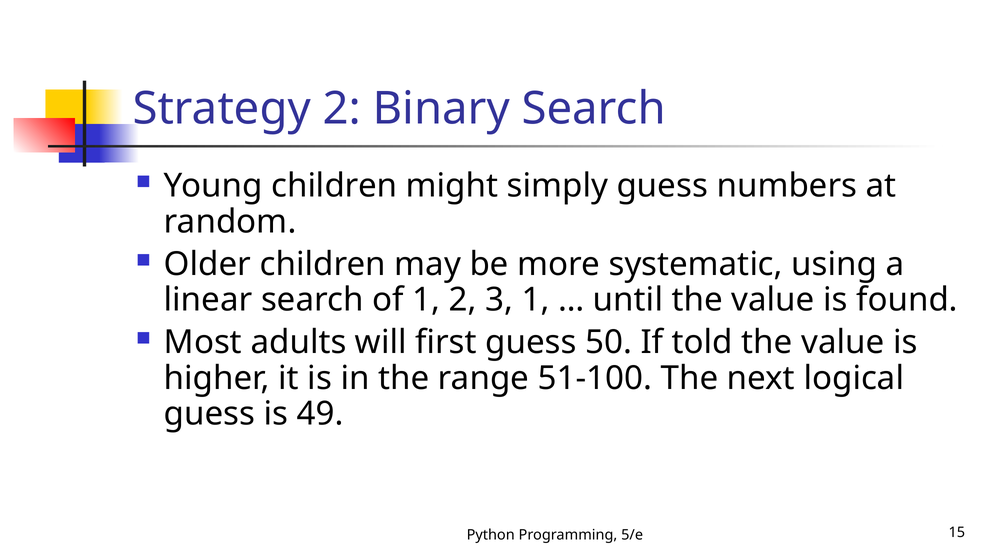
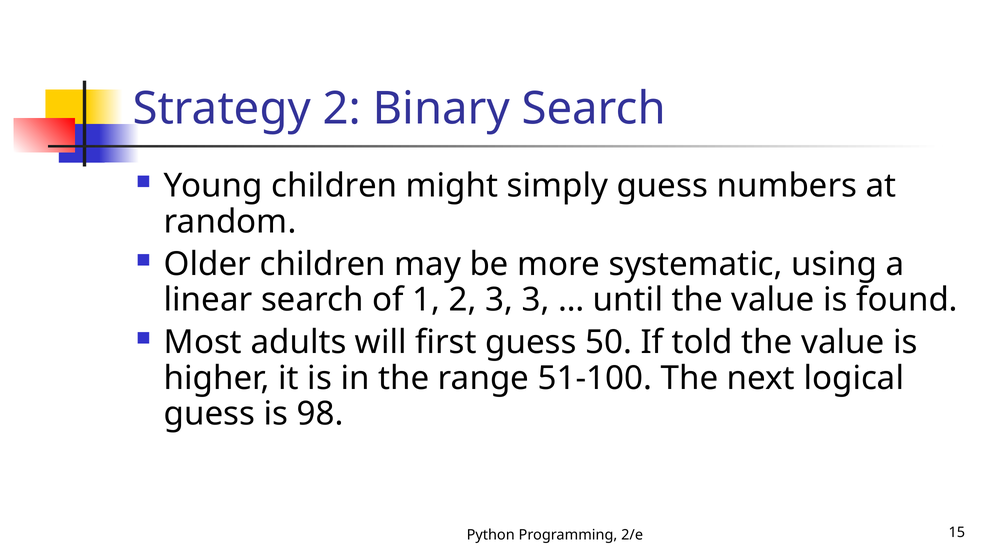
3 1: 1 -> 3 (536, 300)
49: 49 -> 98 (320, 414)
5/e: 5/e -> 2/e (632, 535)
